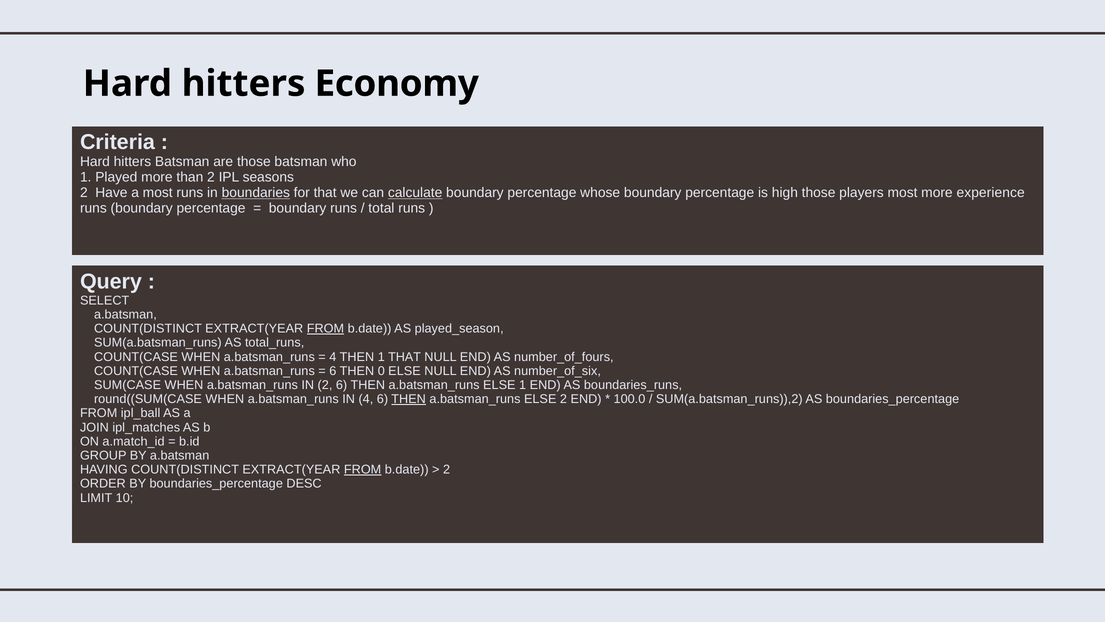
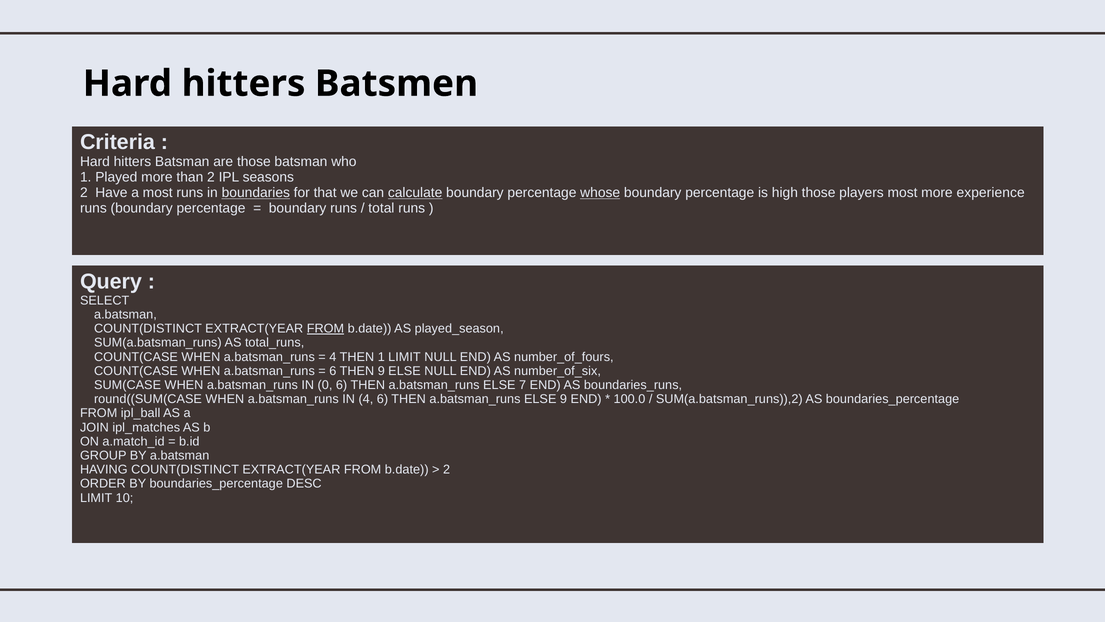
Economy: Economy -> Batsmen (397, 84)
whose underline: none -> present (600, 193)
1 THAT: THAT -> LIMIT (404, 357)
THEN 0: 0 -> 9 (381, 371)
IN 2: 2 -> 0 (325, 385)
ELSE 1: 1 -> 7 (523, 385)
THEN underline: present -> none (409, 399)
ELSE 2: 2 -> 9 (563, 399)
FROM underline: present -> none (363, 469)
